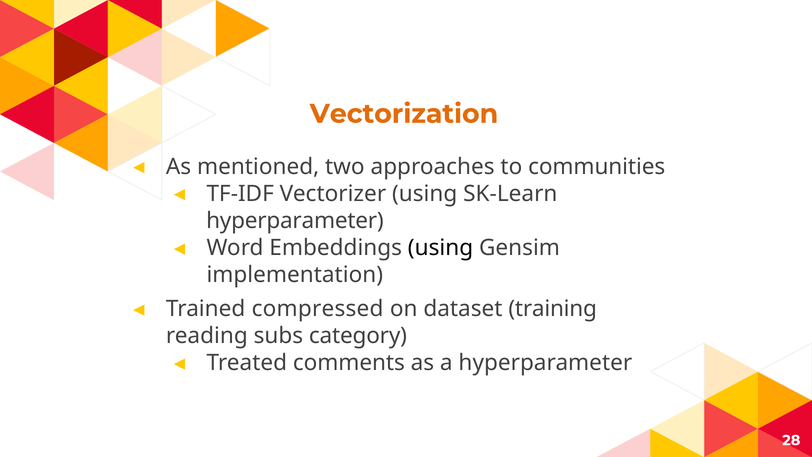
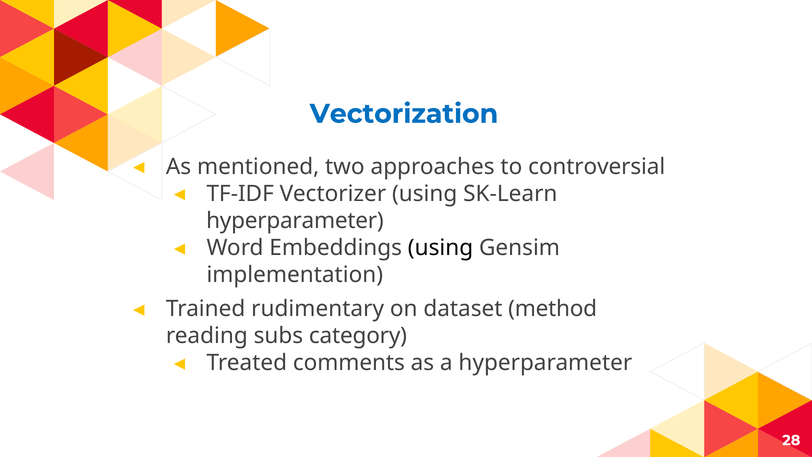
Vectorization colour: orange -> blue (404, 114)
communities: communities -> controversial (597, 166)
compressed: compressed -> rudimentary (318, 309)
training: training -> method (553, 309)
